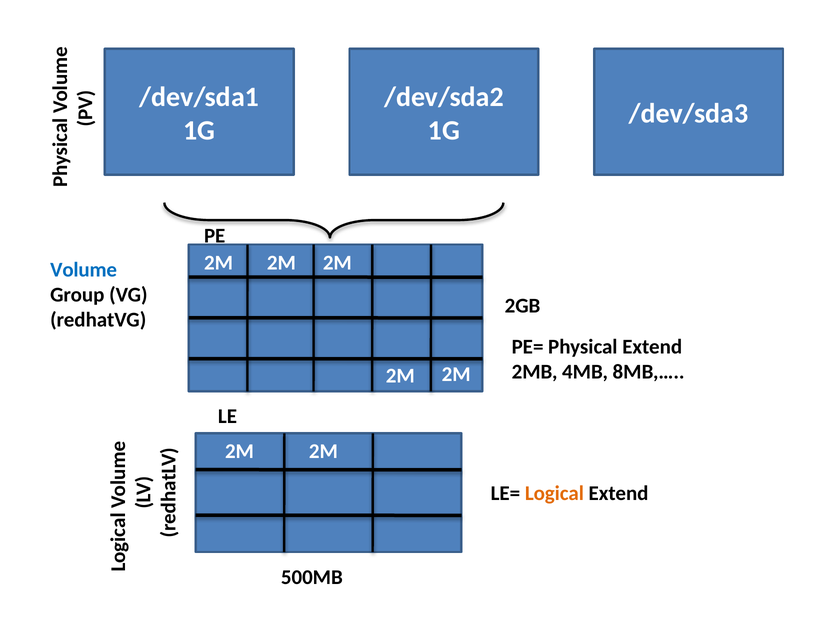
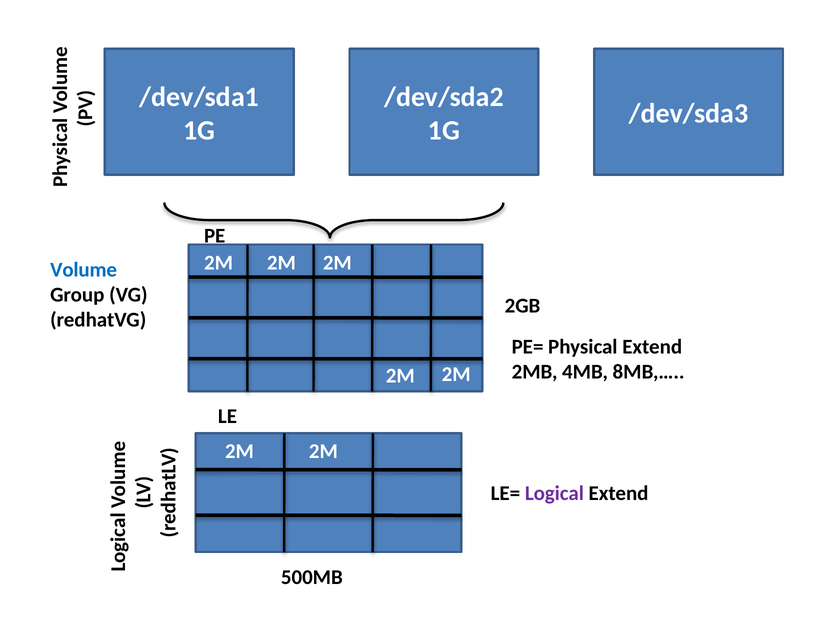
Logical colour: orange -> purple (554, 494)
